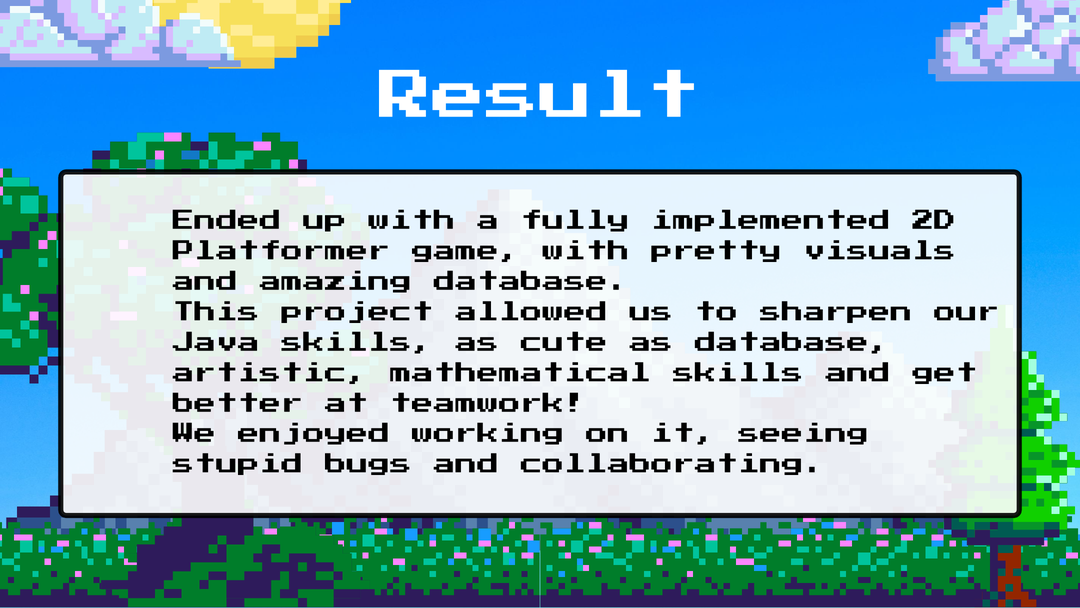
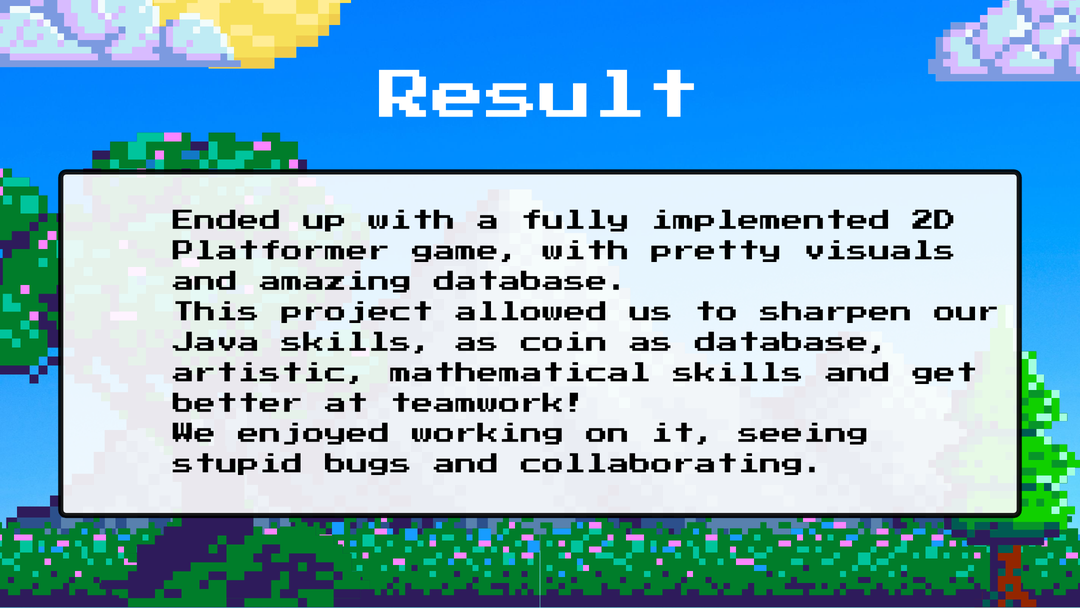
cute: cute -> coin (564, 346)
